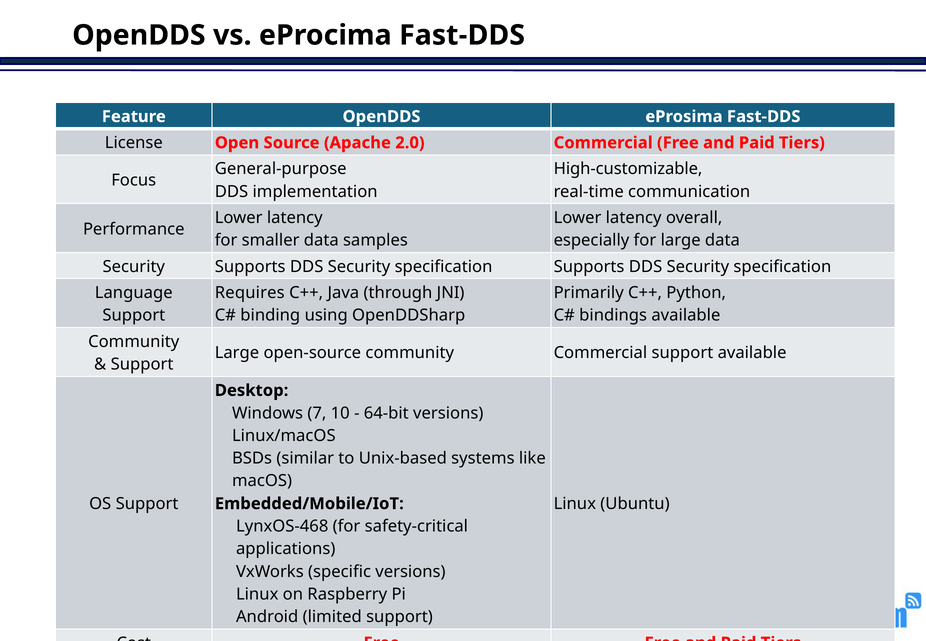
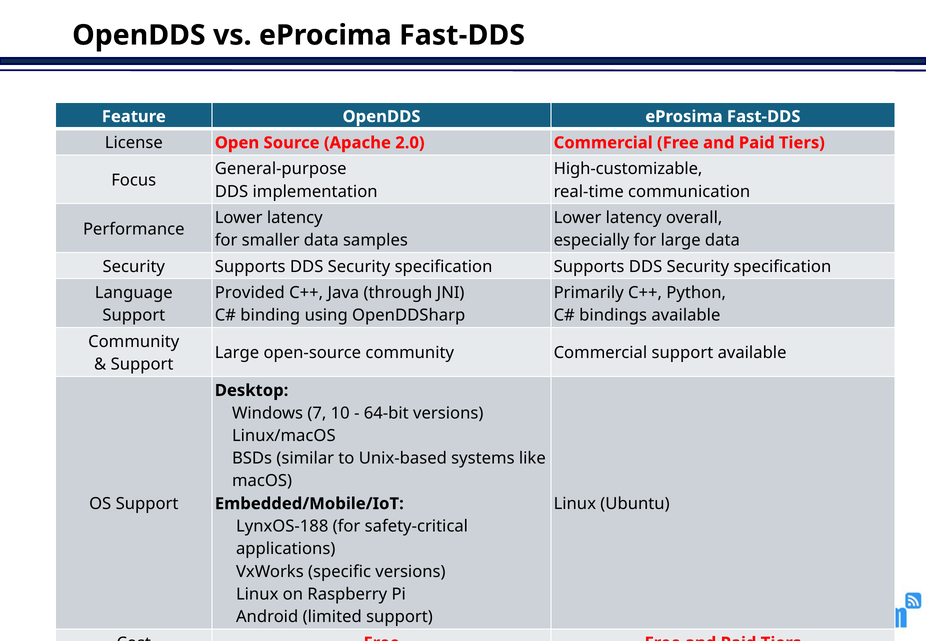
Requires: Requires -> Provided (250, 293)
LynxOS-468: LynxOS-468 -> LynxOS-188 (282, 526)
